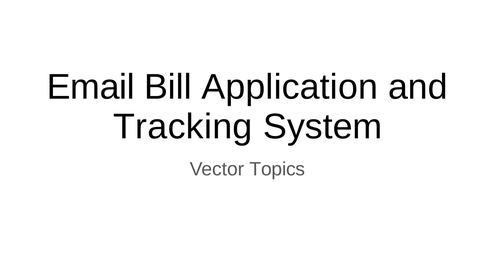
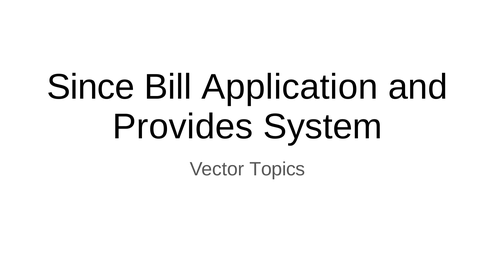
Email: Email -> Since (91, 87)
Tracking: Tracking -> Provides (183, 127)
